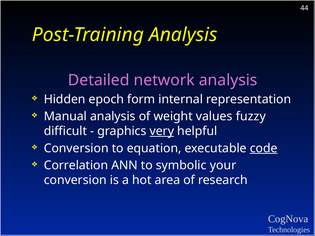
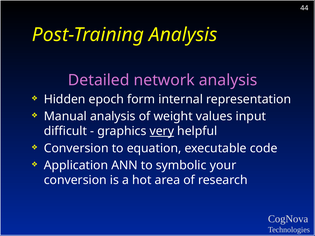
fuzzy: fuzzy -> input (251, 117)
code underline: present -> none (264, 148)
Correlation: Correlation -> Application (76, 166)
